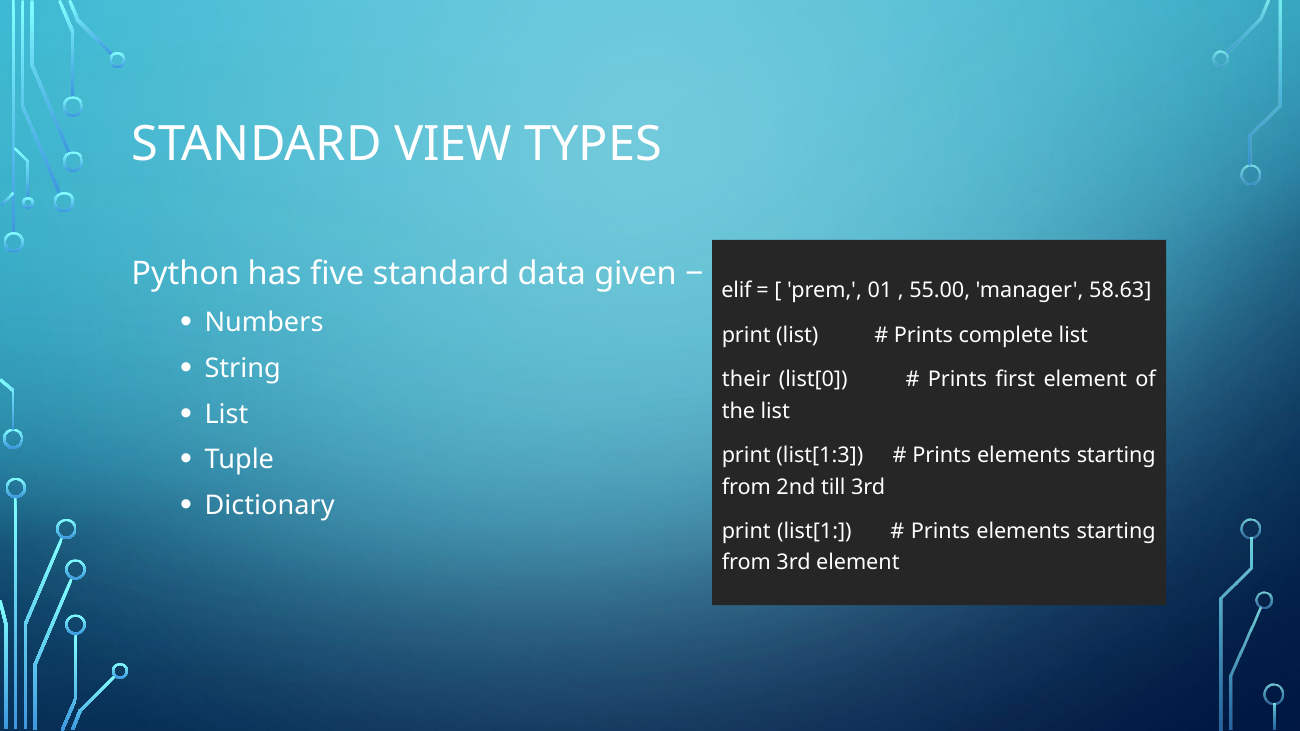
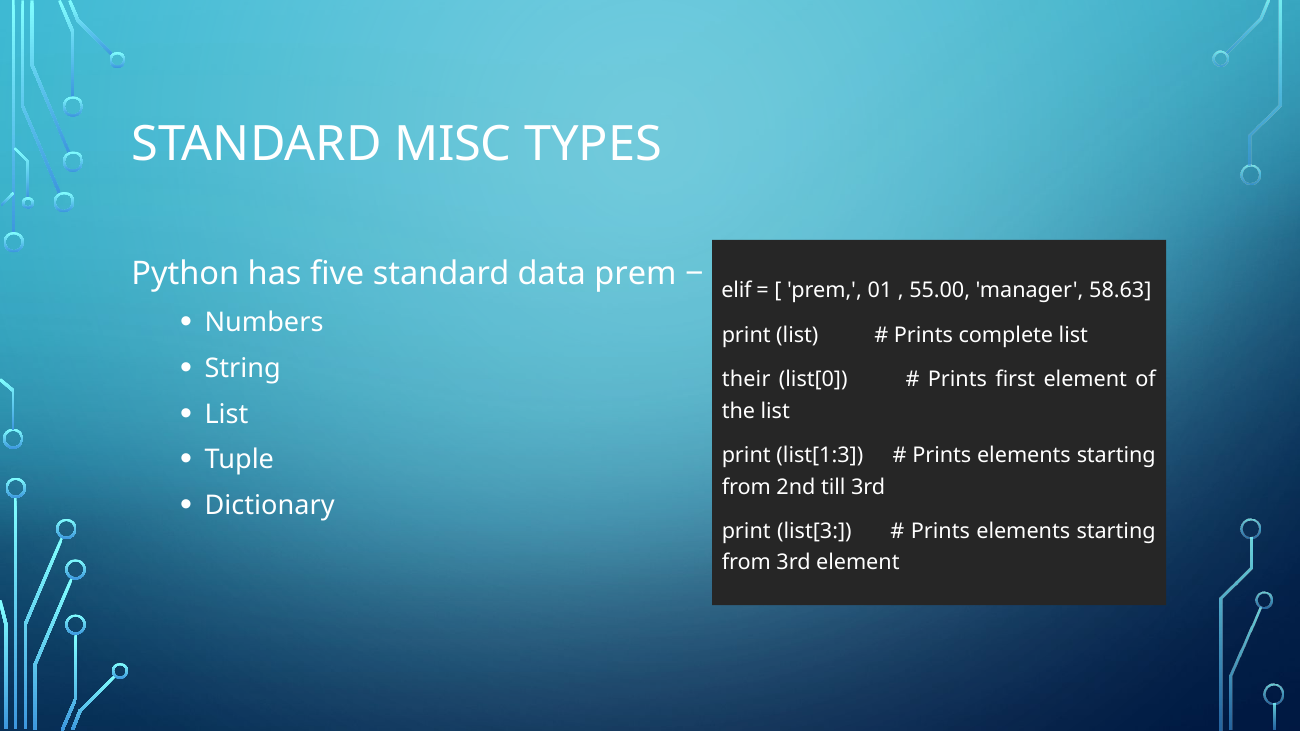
VIEW: VIEW -> MISC (453, 144)
data given: given -> prem (635, 274)
list[1: list[1 -> list[3 (814, 532)
